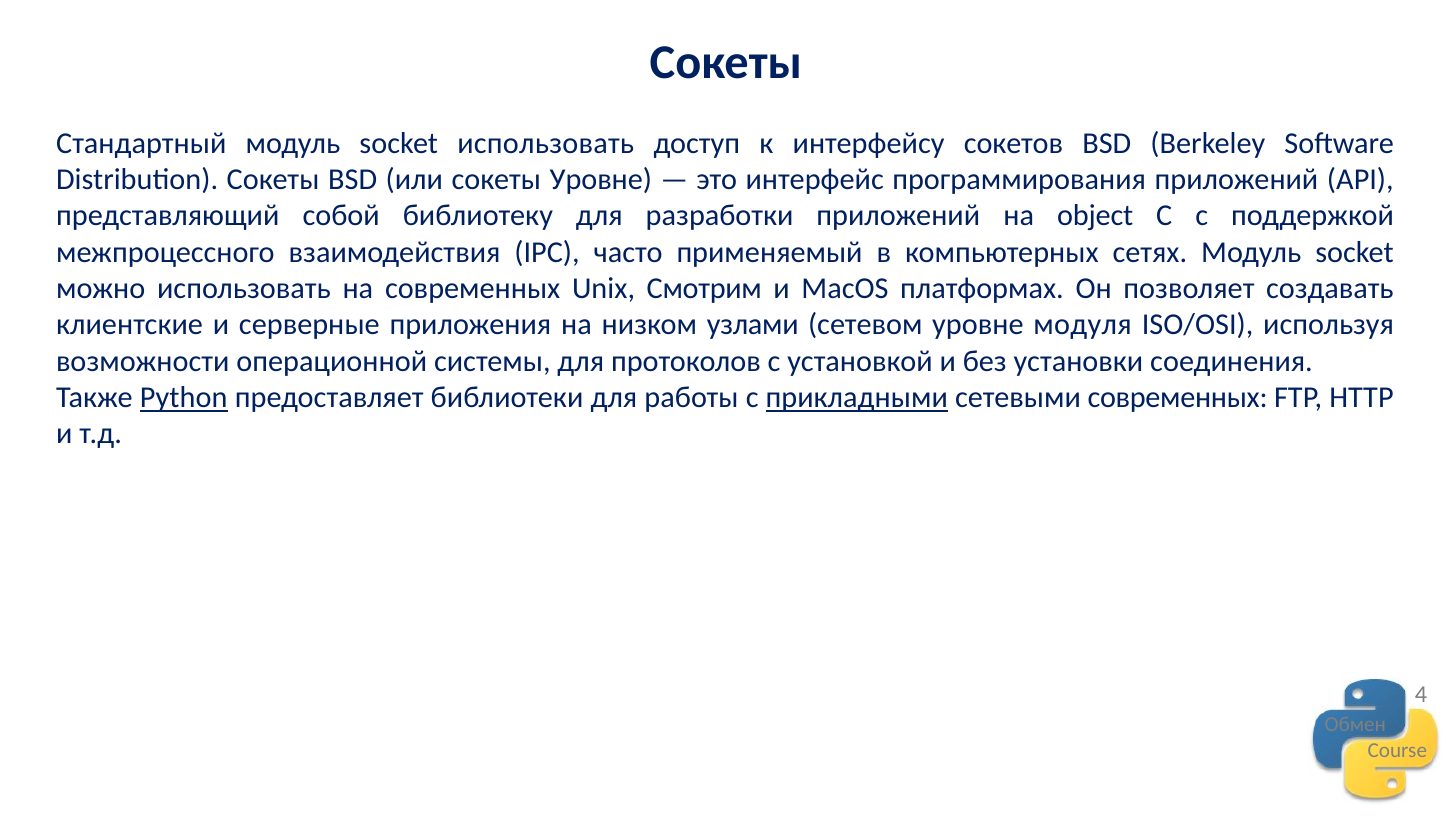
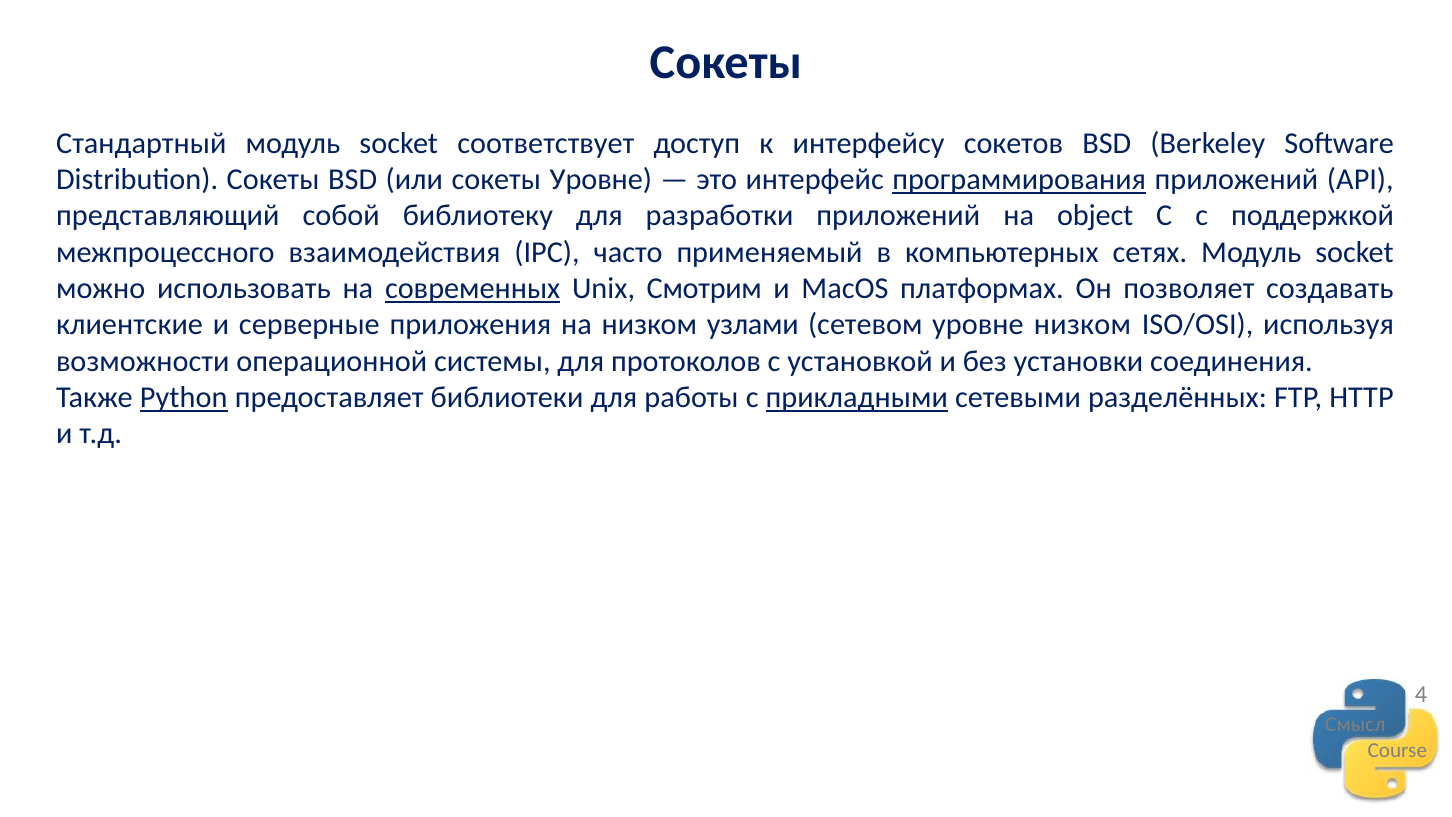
socket использовать: использовать -> соответствует (546, 143)
программирования underline: none -> present (1019, 180)
современных underline: none -> present (473, 289)
уровне модуля: модуля -> низком (1083, 325)
сетевыми современных: современных -> разделённых (1177, 397)
Обмен: Обмен -> Смысл (1355, 724)
